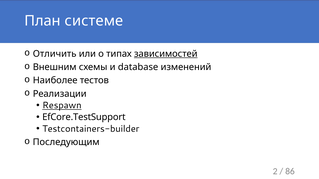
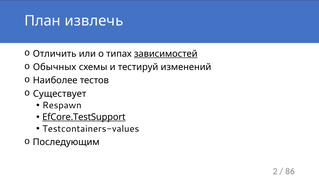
системе: системе -> извлечь (94, 21)
Внешним: Внешним -> Обычных (55, 67)
database: database -> тестируй (138, 67)
Реализации: Реализации -> Существует (60, 94)
Respawn underline: present -> none (62, 106)
EfCore.TestSupport underline: none -> present (84, 117)
Testcontainers-builder: Testcontainers-builder -> Testcontainers-values (91, 129)
